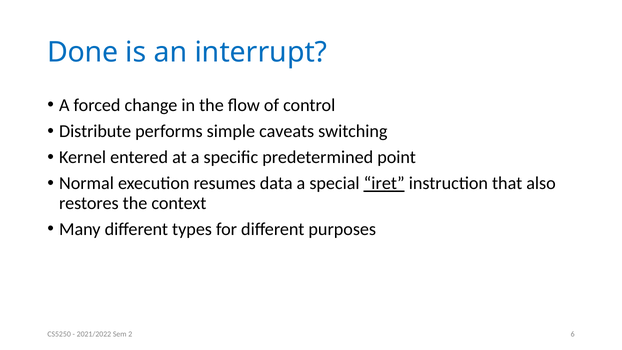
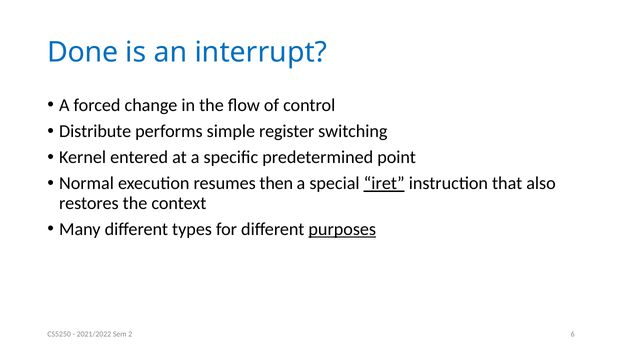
caveats: caveats -> register (287, 131)
data: data -> then (276, 183)
purposes underline: none -> present (342, 229)
